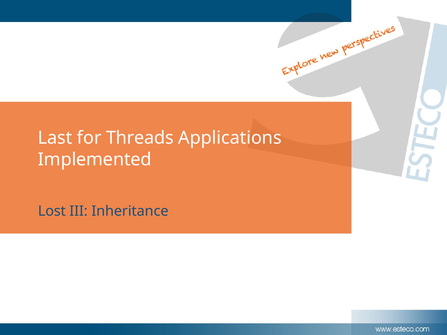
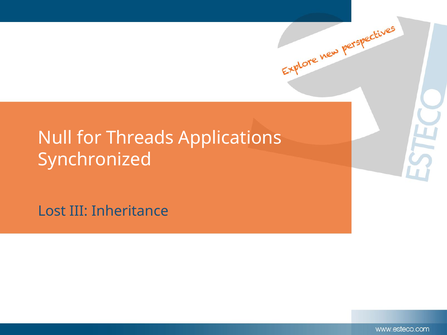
Last: Last -> Null (55, 138)
Implemented: Implemented -> Synchronized (95, 160)
